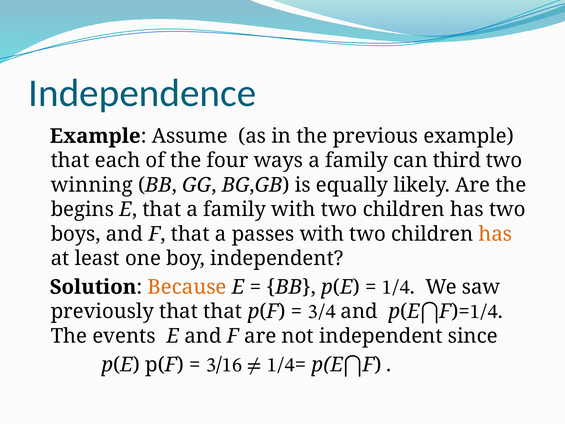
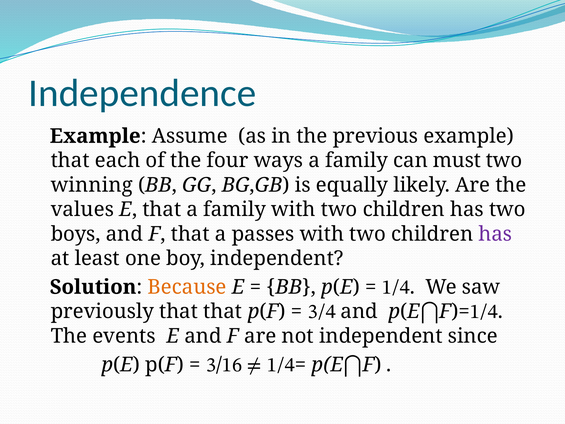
third: third -> must (457, 161)
begins: begins -> values (82, 209)
has colour: orange -> purple (495, 234)
